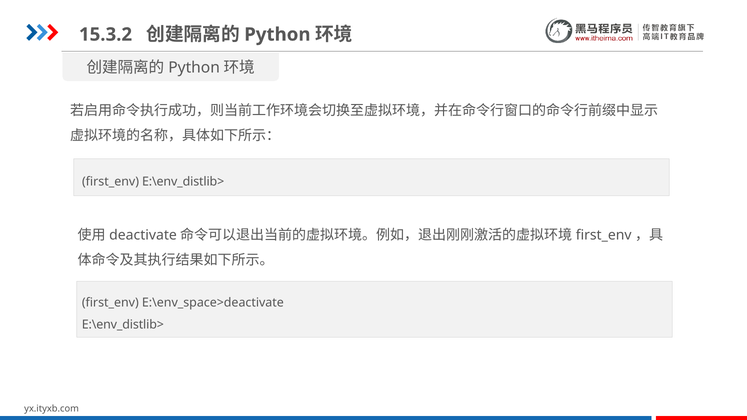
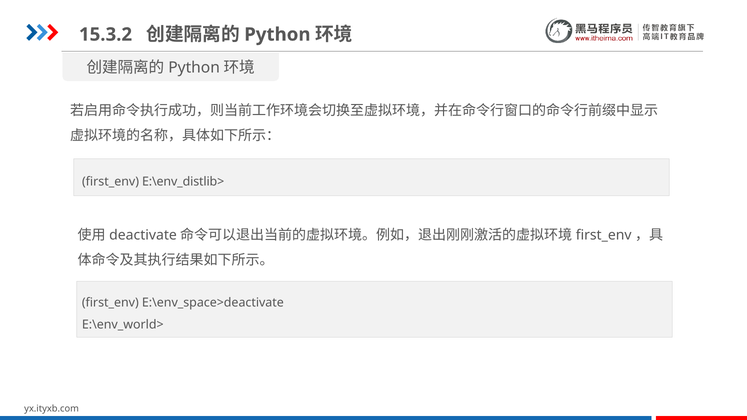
E:\env_distlib>: E:\env_distlib> -> E:\env_world> (123, 325)
